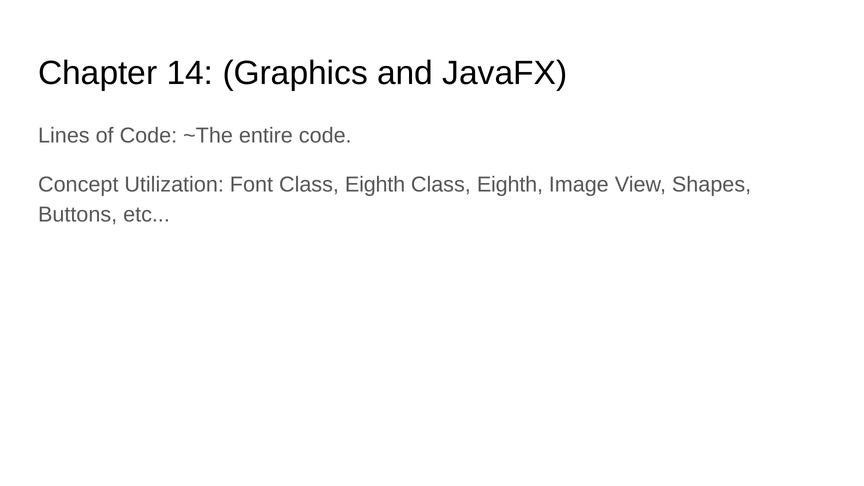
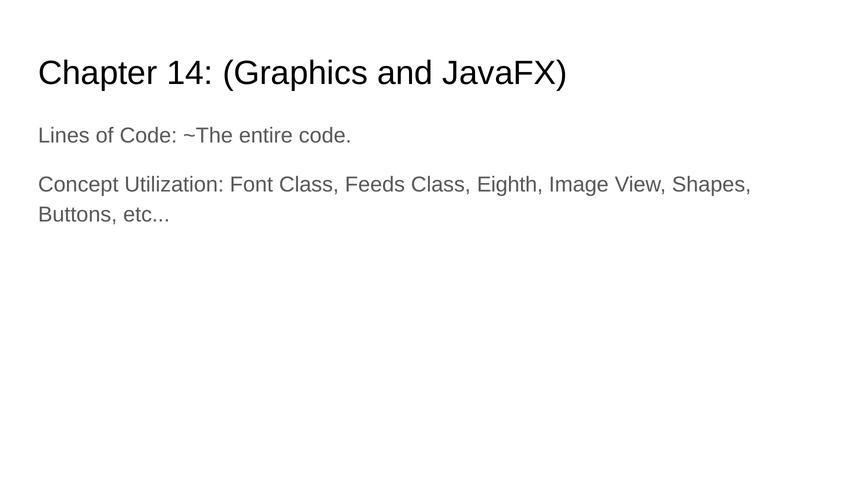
Font Class Eighth: Eighth -> Feeds (375, 185)
